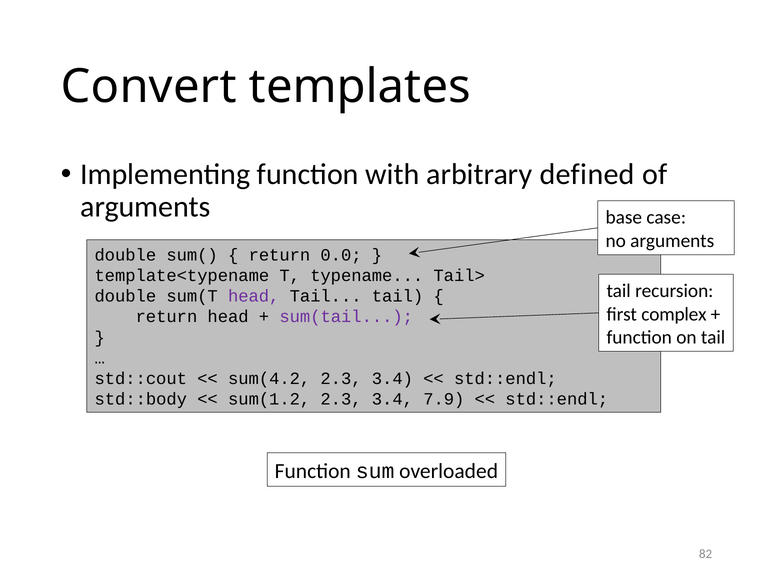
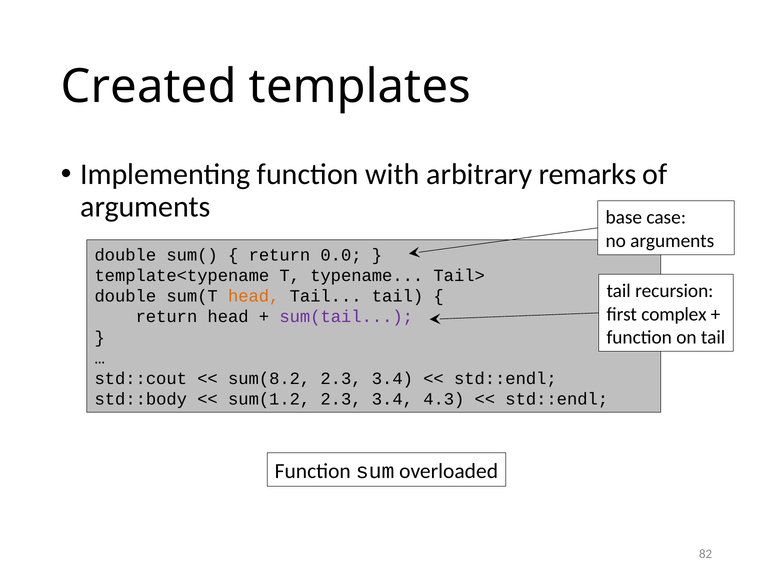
Convert: Convert -> Created (149, 87)
defined: defined -> remarks (587, 174)
head colour: purple -> orange (254, 296)
sum(4.2: sum(4.2 -> sum(8.2 (269, 378)
7.9: 7.9 -> 4.3 (444, 399)
